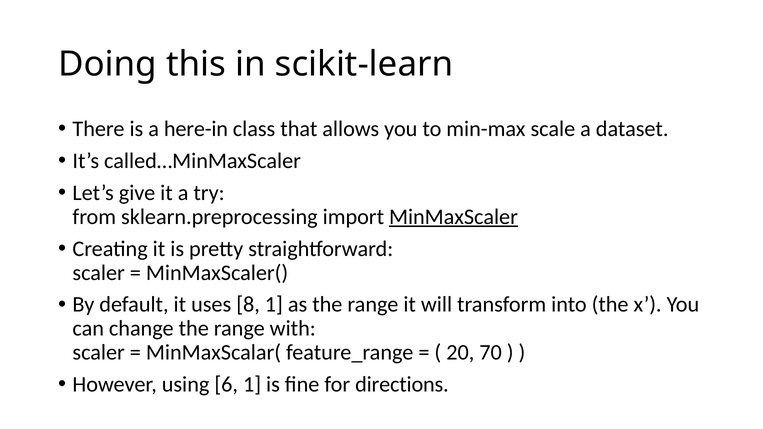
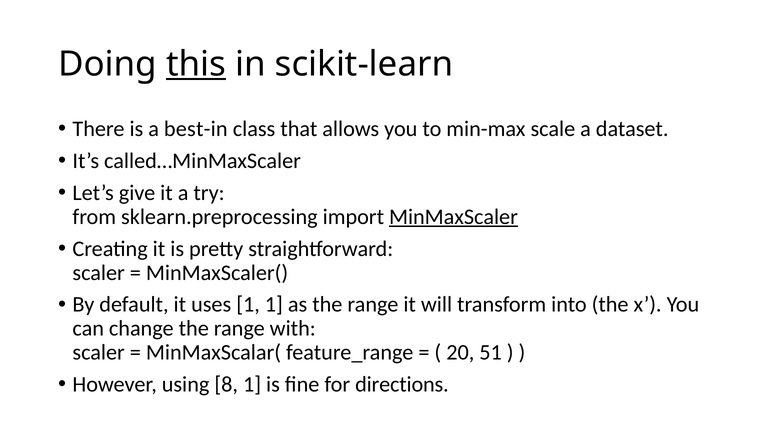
this underline: none -> present (196, 64)
here-in: here-in -> best-in (196, 129)
uses 8: 8 -> 1 (248, 305)
70: 70 -> 51 (491, 353)
6: 6 -> 8 (226, 385)
